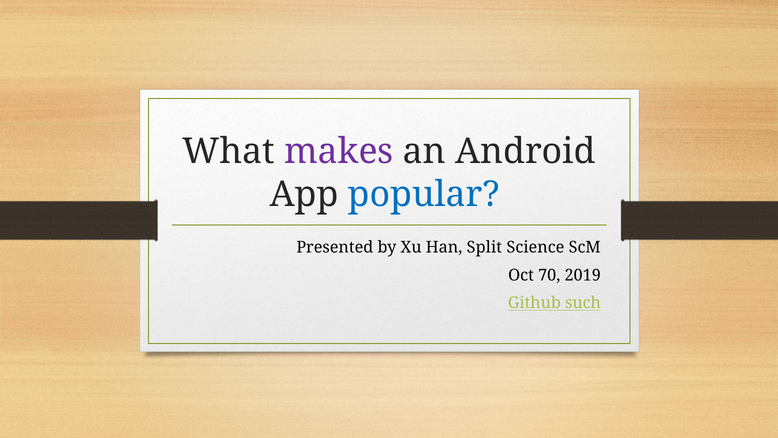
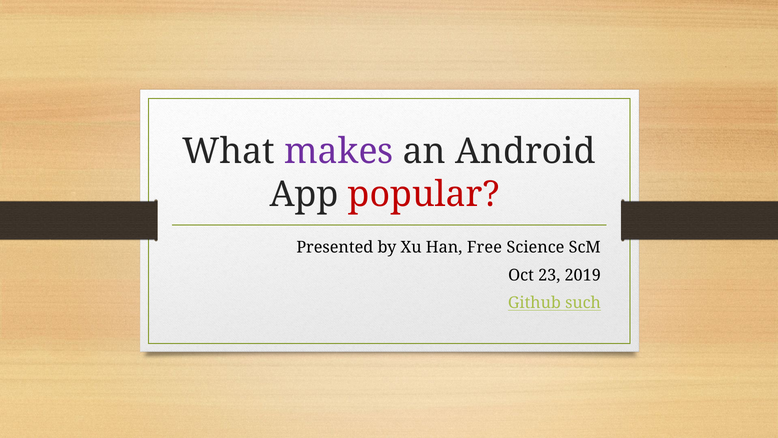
popular colour: blue -> red (424, 194)
Split: Split -> Free (484, 247)
70: 70 -> 23 (549, 275)
